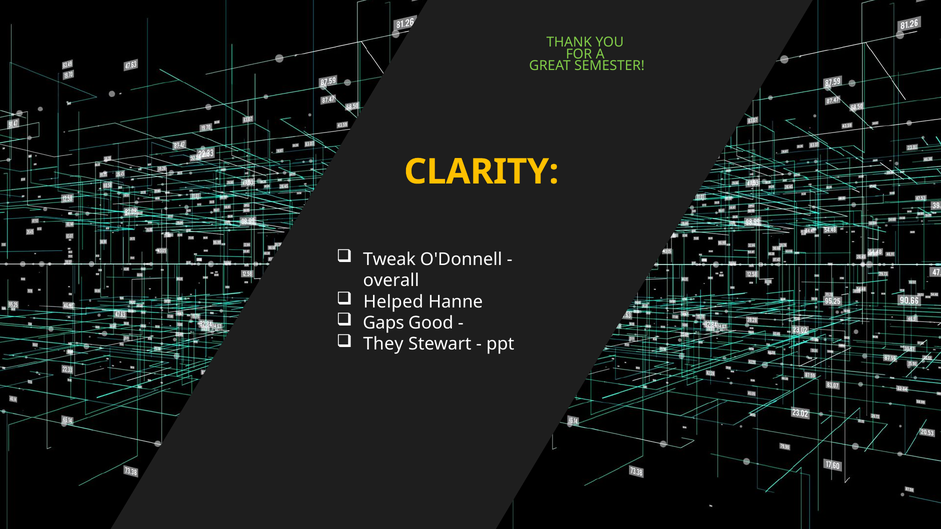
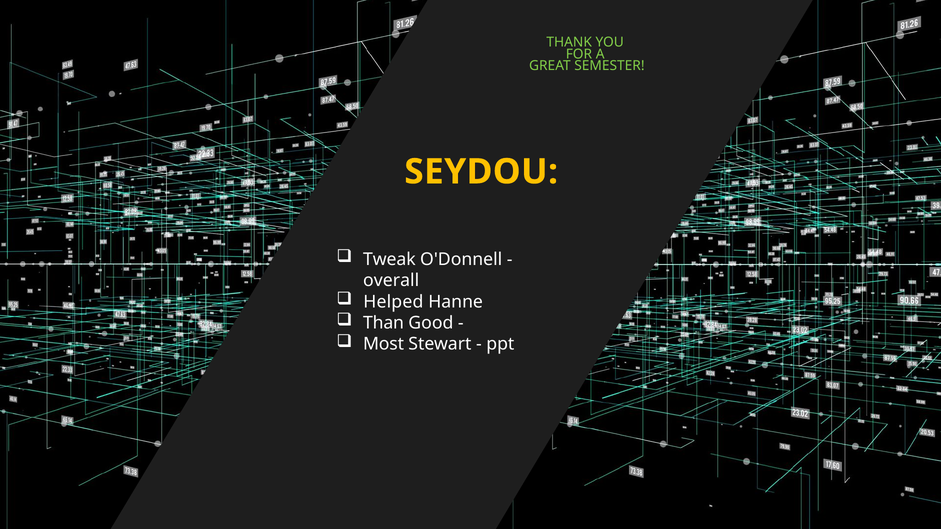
CLARITY: CLARITY -> SEYDOU (481, 172)
Gaps: Gaps -> Than (384, 323)
They: They -> Most (384, 344)
